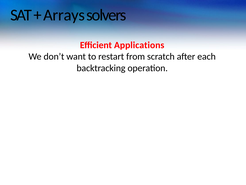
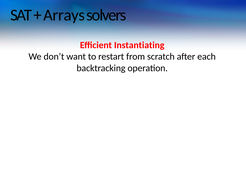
Applications: Applications -> Instantiating (139, 45)
